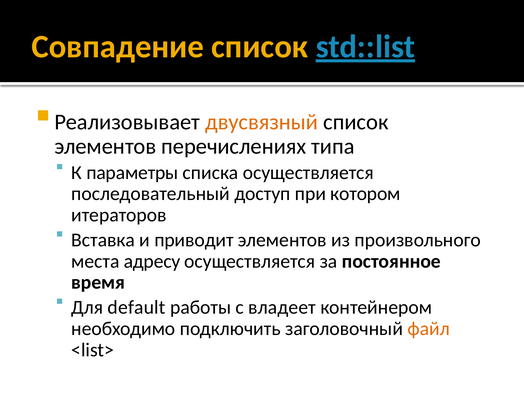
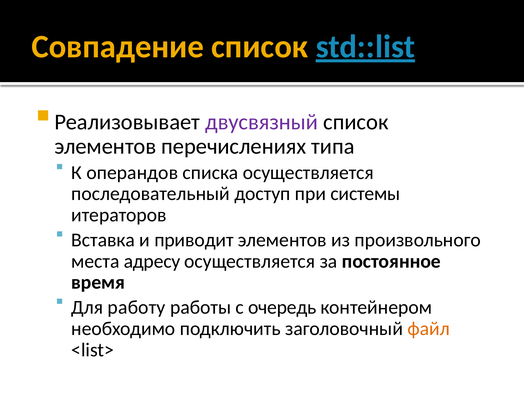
двусвязный colour: orange -> purple (262, 122)
параметры: параметры -> операндов (132, 173)
котором: котором -> системы (365, 194)
default: default -> работу (137, 307)
владеет: владеет -> очередь (282, 307)
